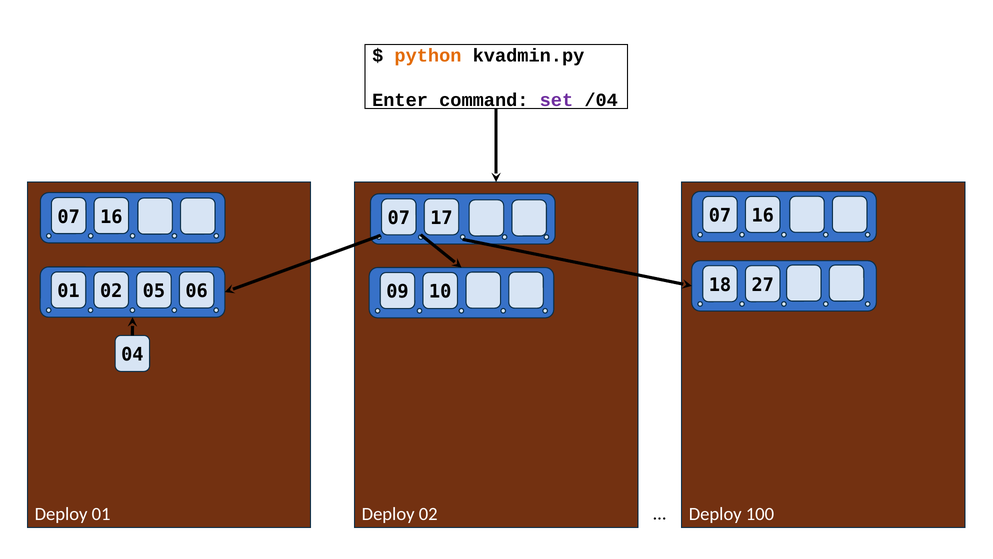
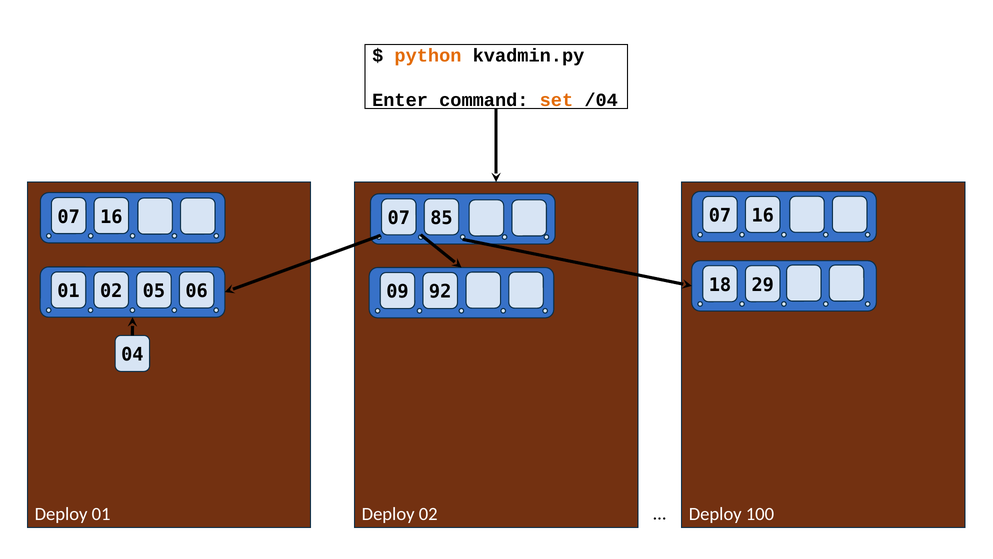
set colour: purple -> orange (556, 100)
17: 17 -> 85 (441, 218)
27: 27 -> 29 (763, 285)
10: 10 -> 92 (440, 292)
